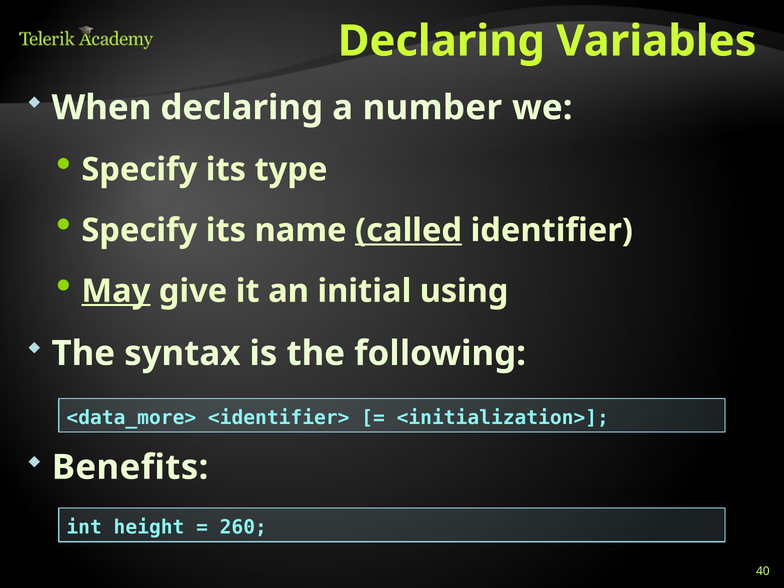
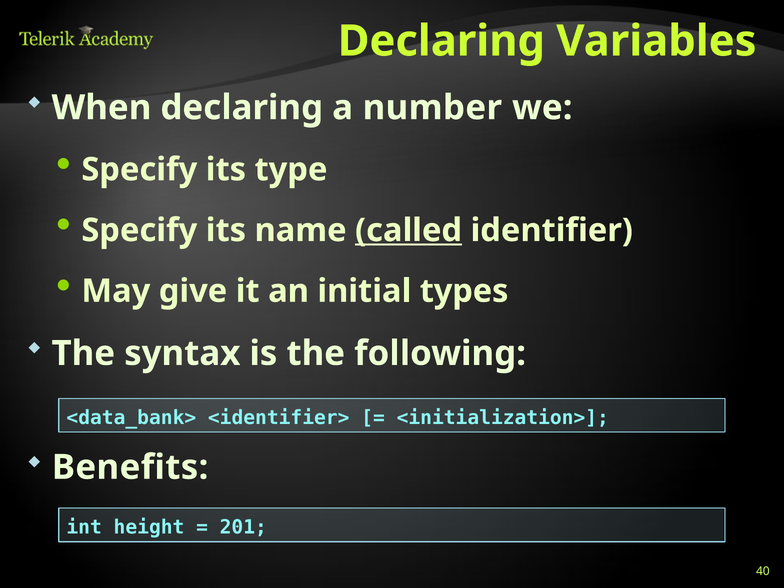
May underline: present -> none (116, 291)
using: using -> types (464, 291)
<data_more>: <data_more> -> <data_bank> (131, 418)
260: 260 -> 201 (243, 528)
